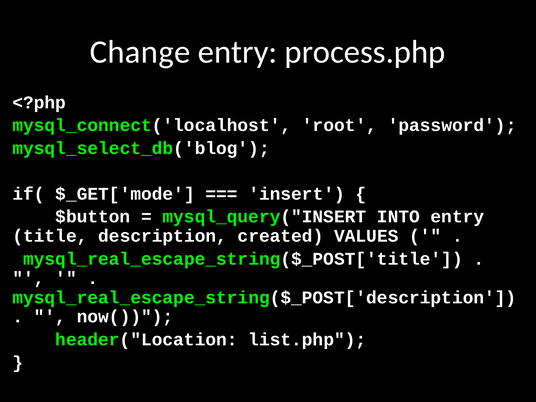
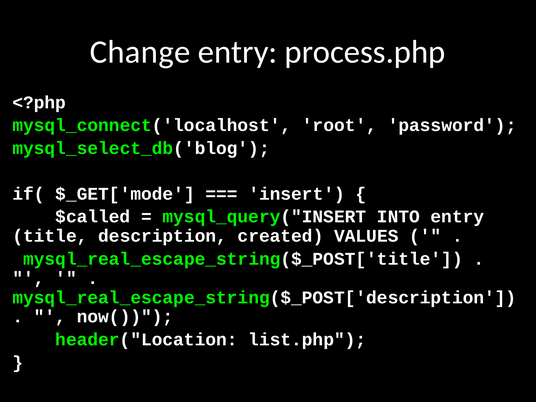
$button: $button -> $called (93, 217)
